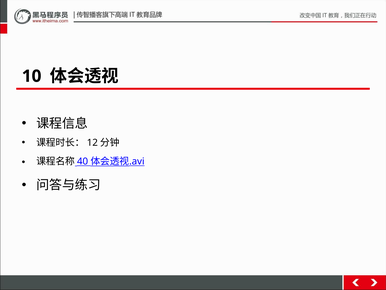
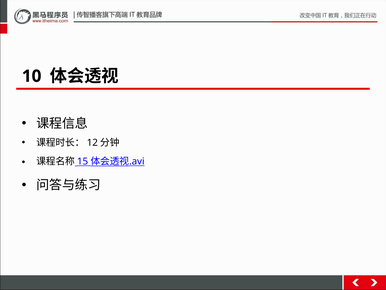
40: 40 -> 15 (83, 161)
